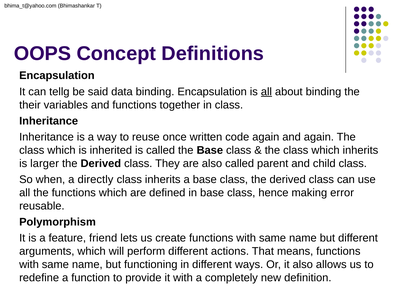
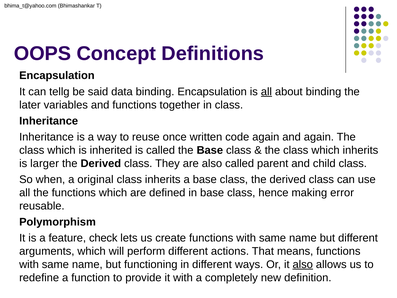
their: their -> later (30, 105)
directly: directly -> original (95, 179)
friend: friend -> check (103, 238)
also underline: none -> present (303, 264)
